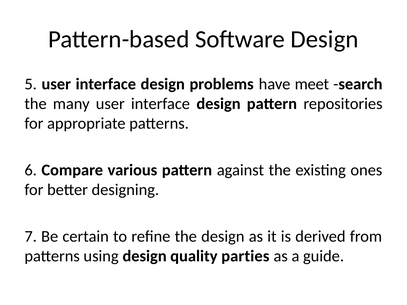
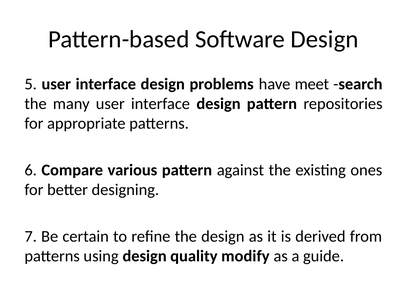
parties: parties -> modify (245, 256)
